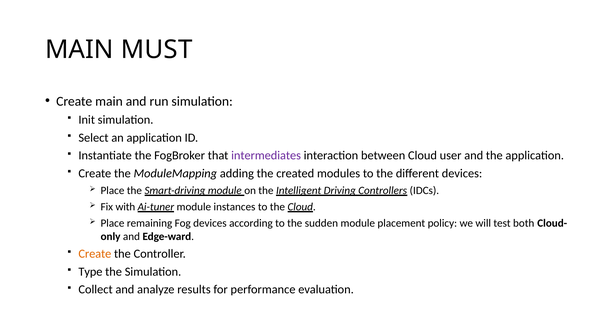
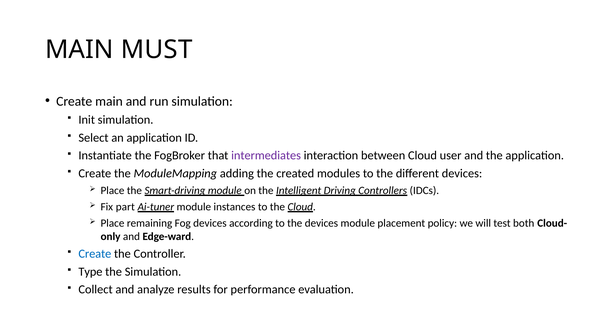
with: with -> part (125, 207)
the sudden: sudden -> devices (321, 223)
Create colour: orange -> blue (95, 254)
